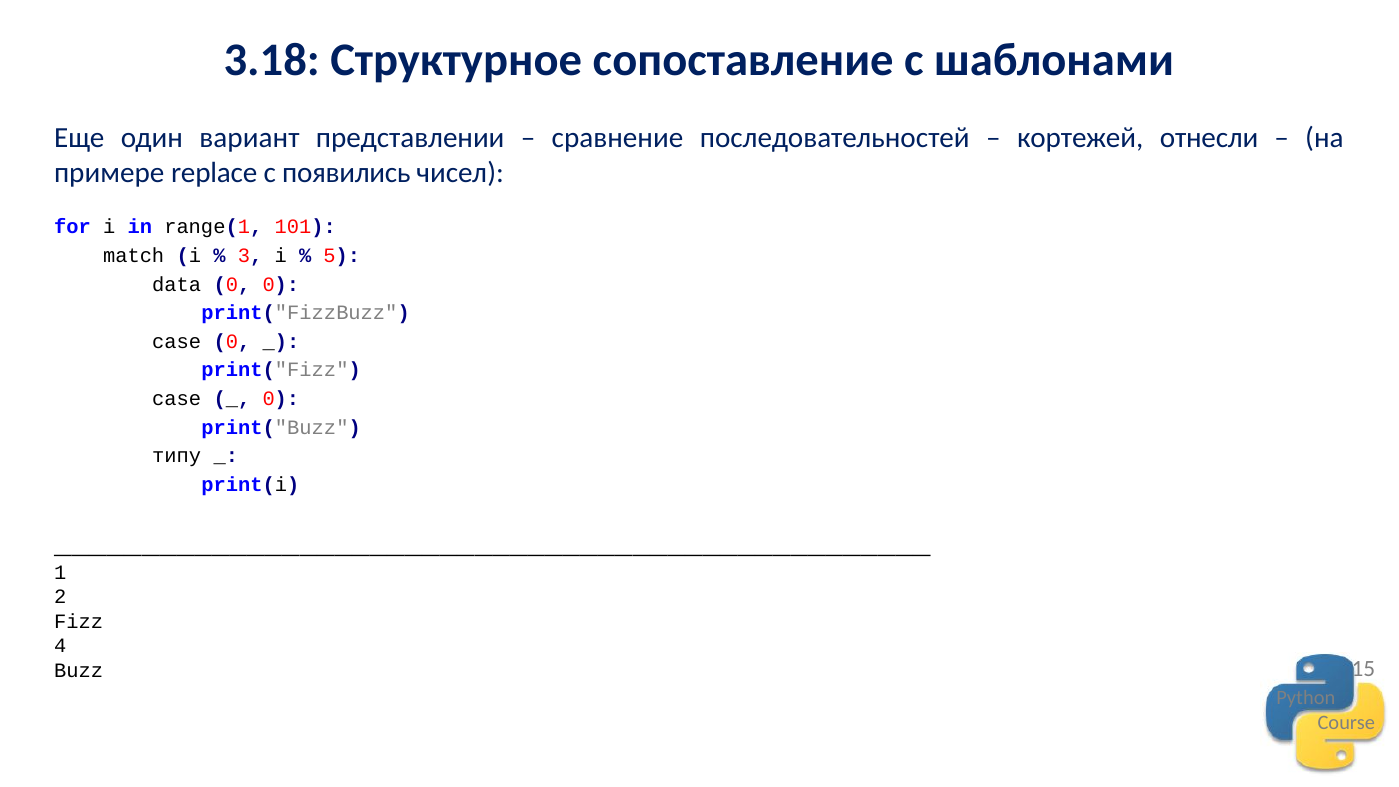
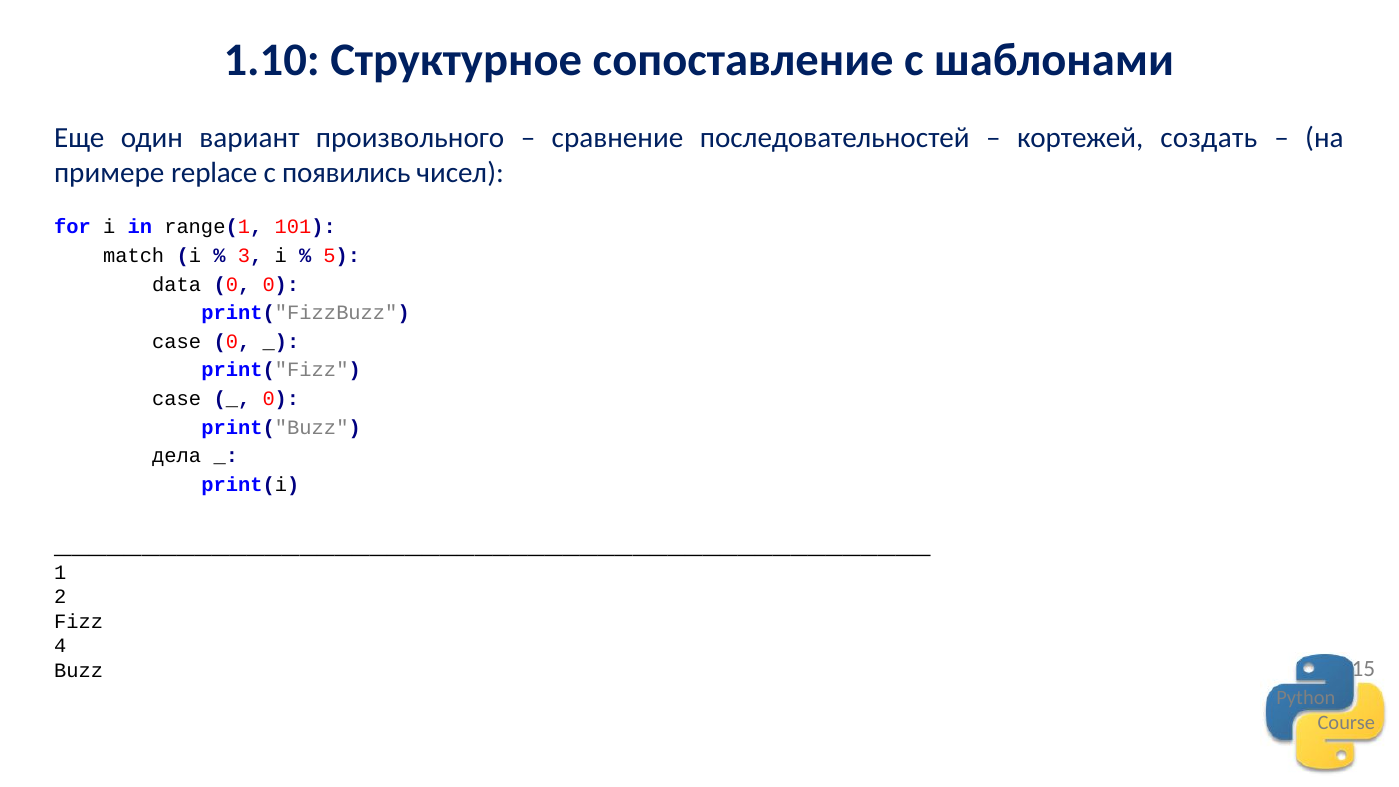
3.18: 3.18 -> 1.10 (272, 60)
представлении: представлении -> произвольного (410, 138)
отнесли: отнесли -> создать (1209, 138)
типу: типу -> дела (177, 456)
